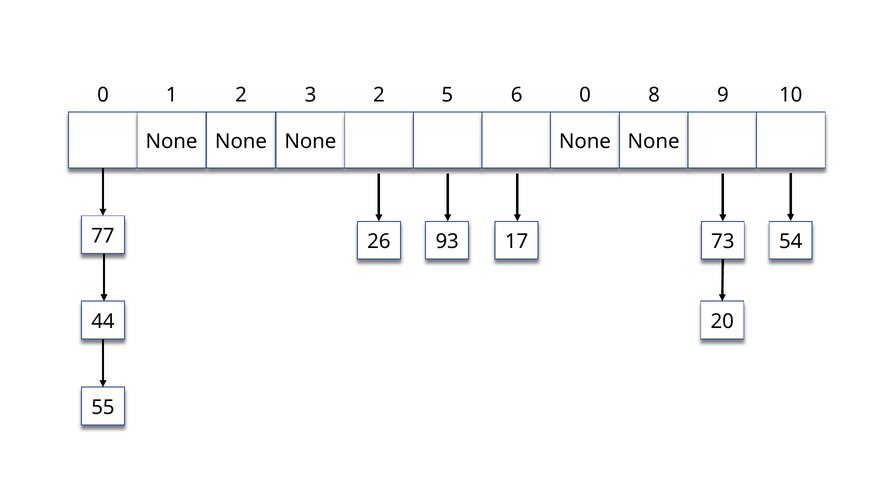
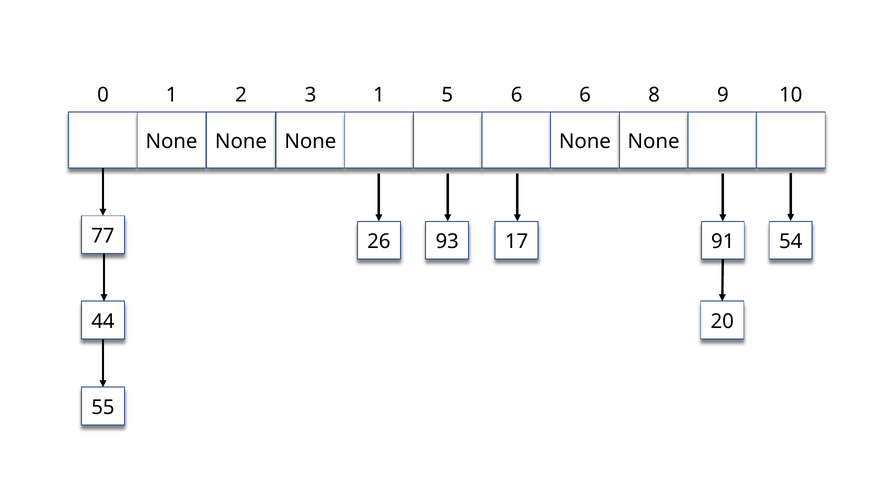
3 2: 2 -> 1 (379, 95)
6 0: 0 -> 6 (585, 95)
73: 73 -> 91 (723, 242)
